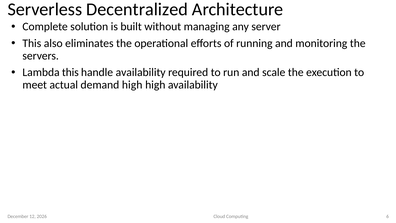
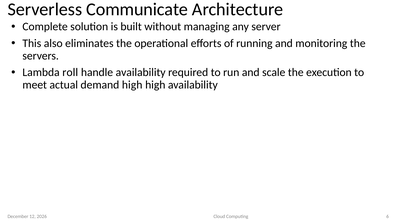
Decentralized: Decentralized -> Communicate (137, 9)
Lambda this: this -> roll (70, 72)
